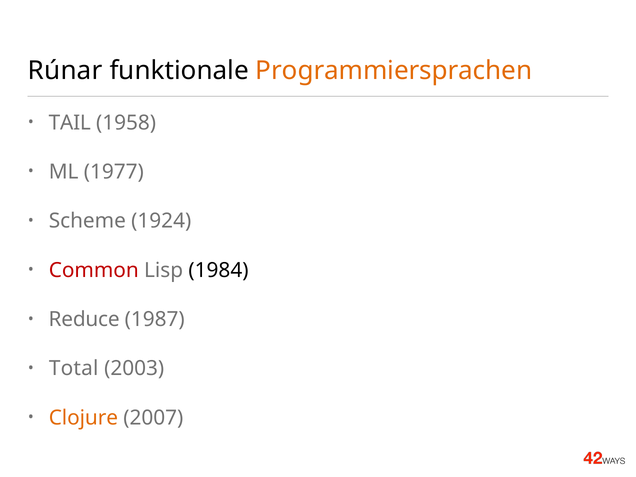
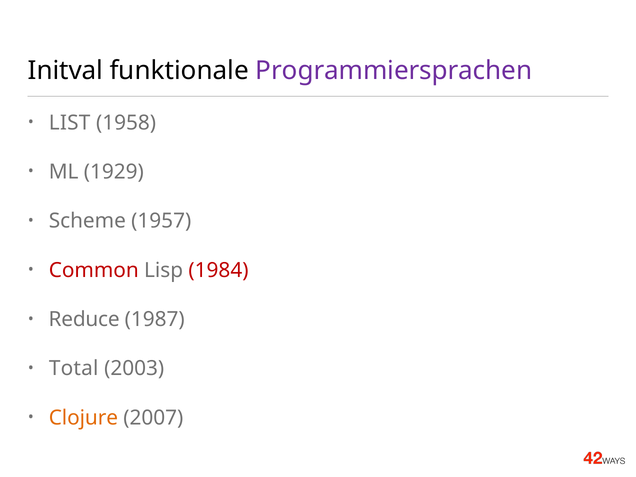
Rúnar: Rúnar -> Initval (65, 71)
Programmiersprachen colour: orange -> purple (394, 71)
TAIL: TAIL -> LIST (70, 123)
1977: 1977 -> 1929 (114, 172)
1924: 1924 -> 1957 (161, 221)
1984 colour: black -> red (219, 270)
